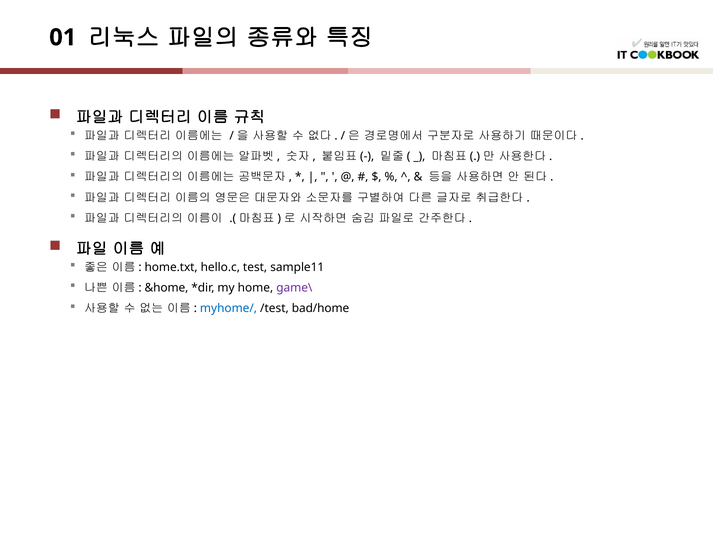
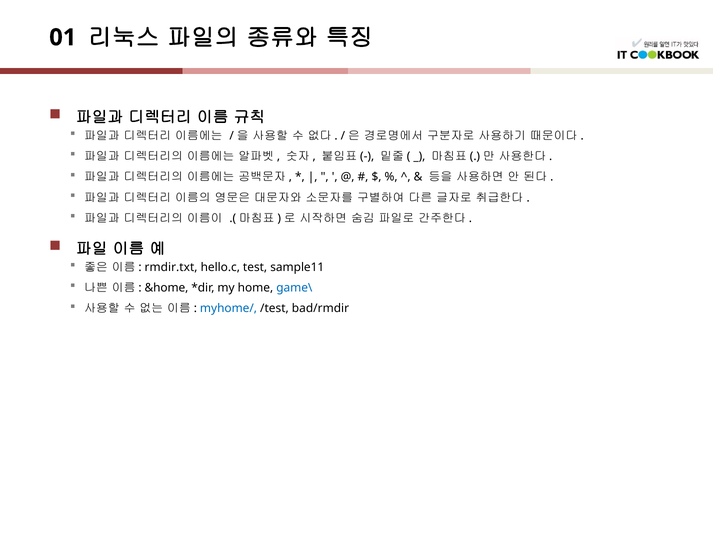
home.txt: home.txt -> rmdir.txt (171, 267)
game\ colour: purple -> blue (294, 288)
bad/home: bad/home -> bad/rmdir (320, 308)
